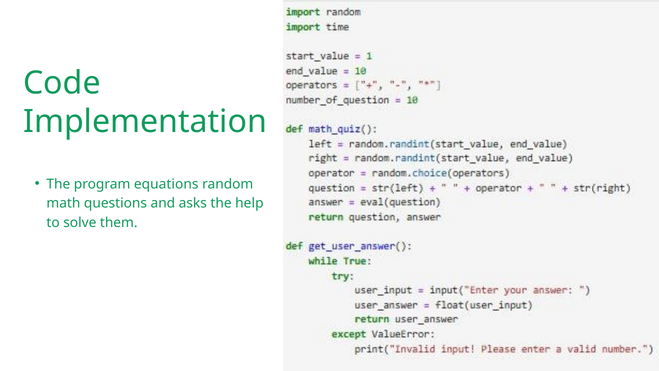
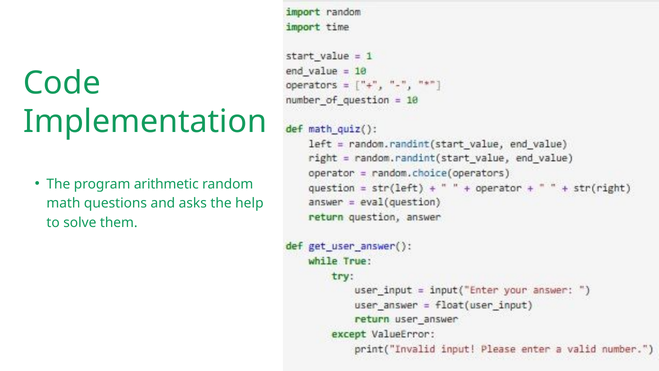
equations: equations -> arithmetic (166, 184)
